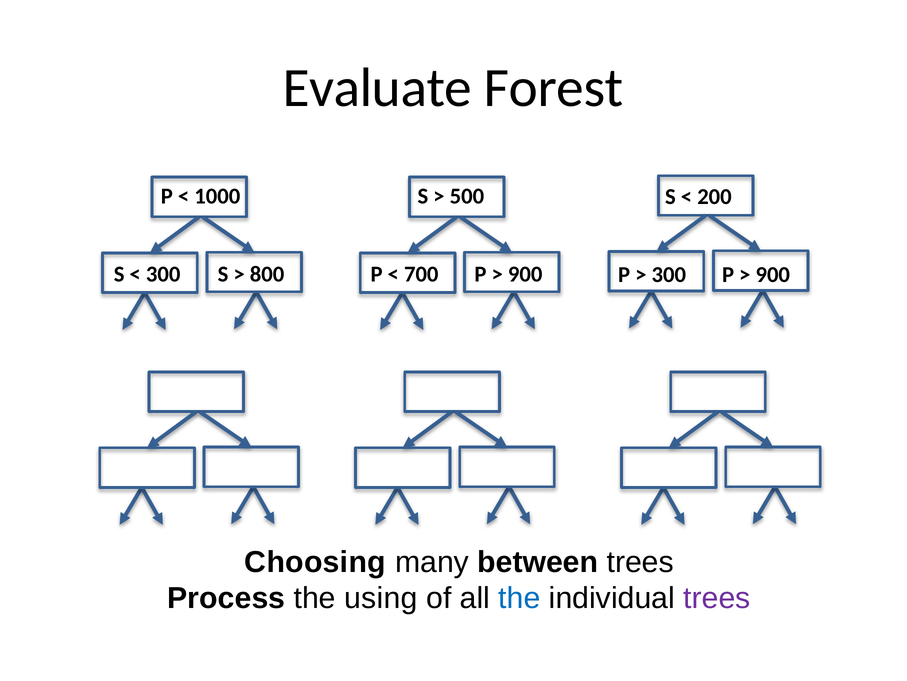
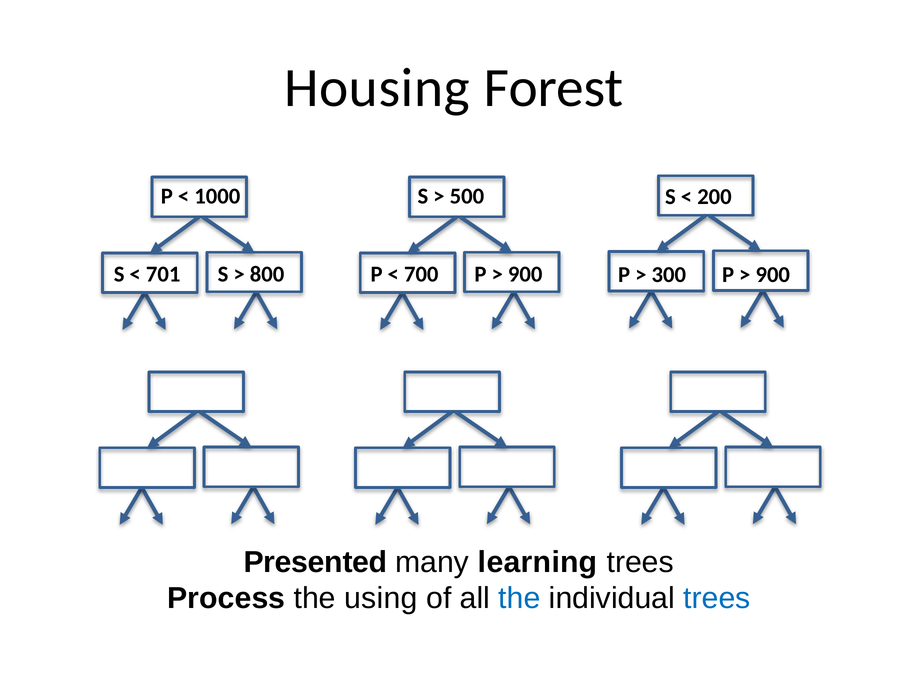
Evaluate: Evaluate -> Housing (377, 88)
300: 300 -> 701 (163, 274)
Choosing: Choosing -> Presented (315, 561)
between: between -> learning (538, 561)
trees colour: purple -> blue (717, 598)
